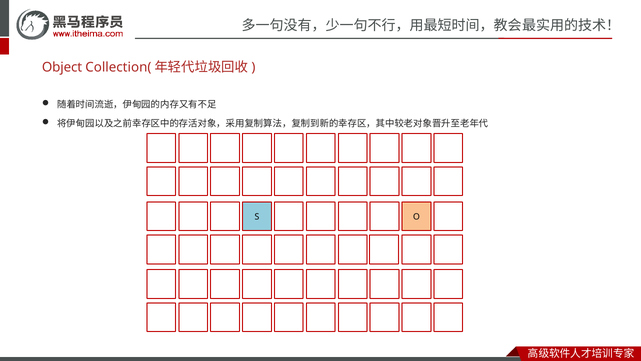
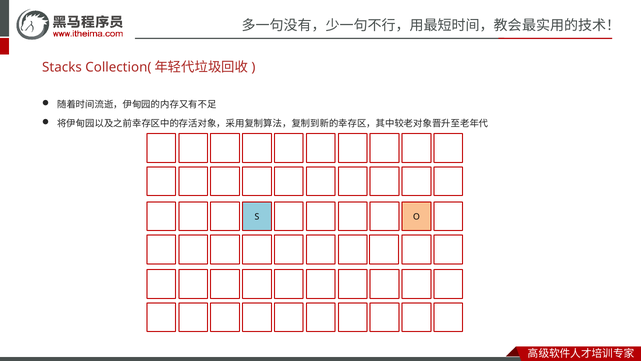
Object: Object -> Stacks (62, 67)
